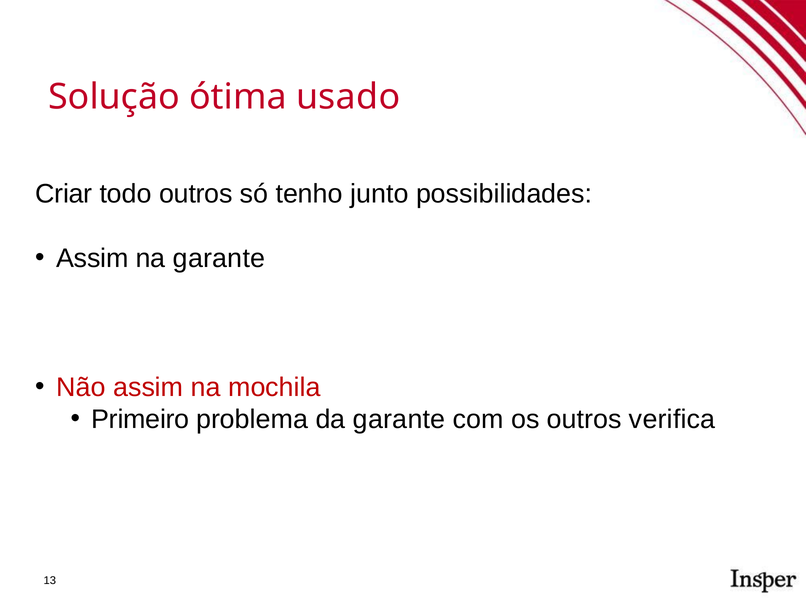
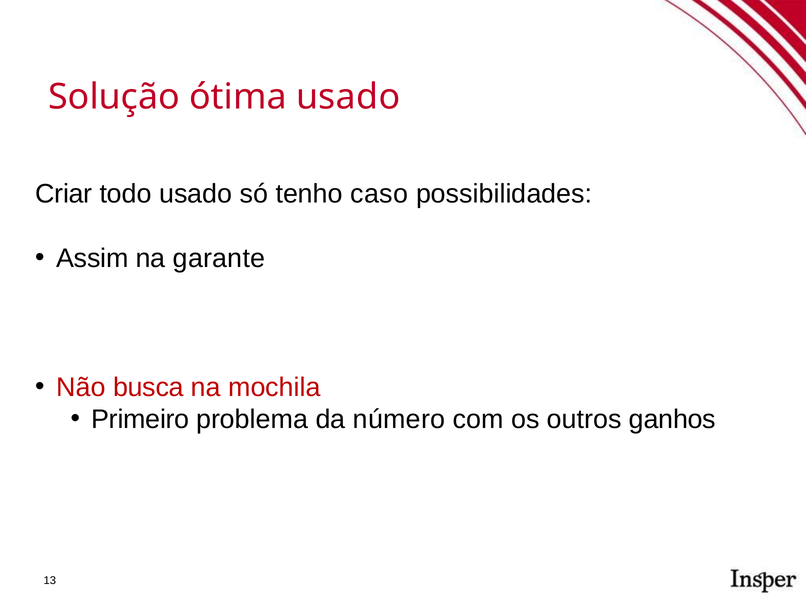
todo outros: outros -> usado (196, 194)
junto: junto -> caso (379, 194)
Não assim: assim -> busca (148, 388)
da garante: garante -> número (399, 420)
verifica: verifica -> ganhos (672, 420)
